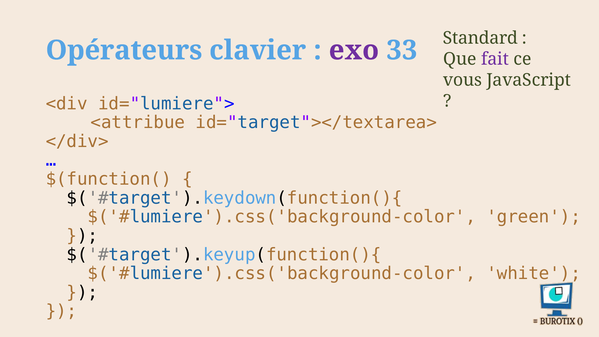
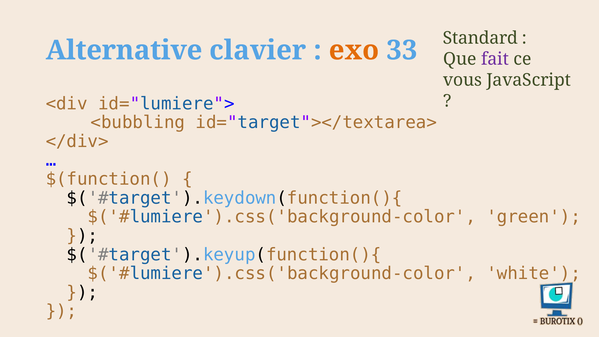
Opérateurs: Opérateurs -> Alternative (124, 50)
exo colour: purple -> orange (354, 50)
<attribue: <attribue -> <bubbling (138, 122)
